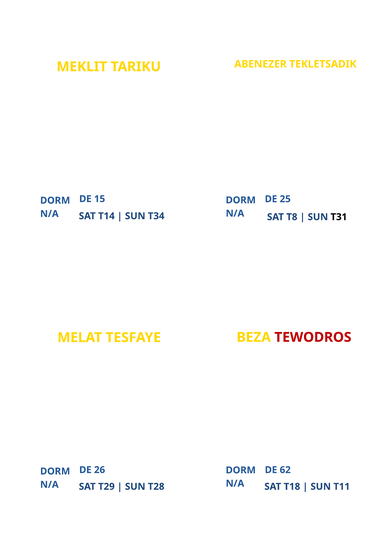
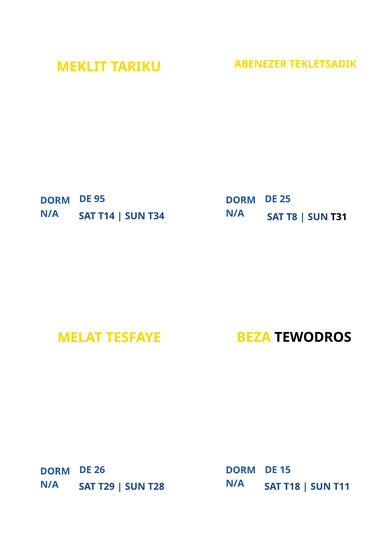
15: 15 -> 95 (100, 199)
TEWODROS colour: red -> black (313, 337)
62: 62 -> 15 (285, 470)
